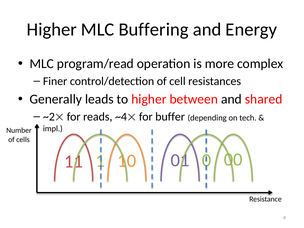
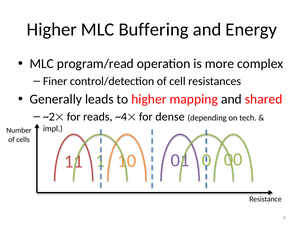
between: between -> mapping (194, 99)
buffer: buffer -> dense (170, 117)
